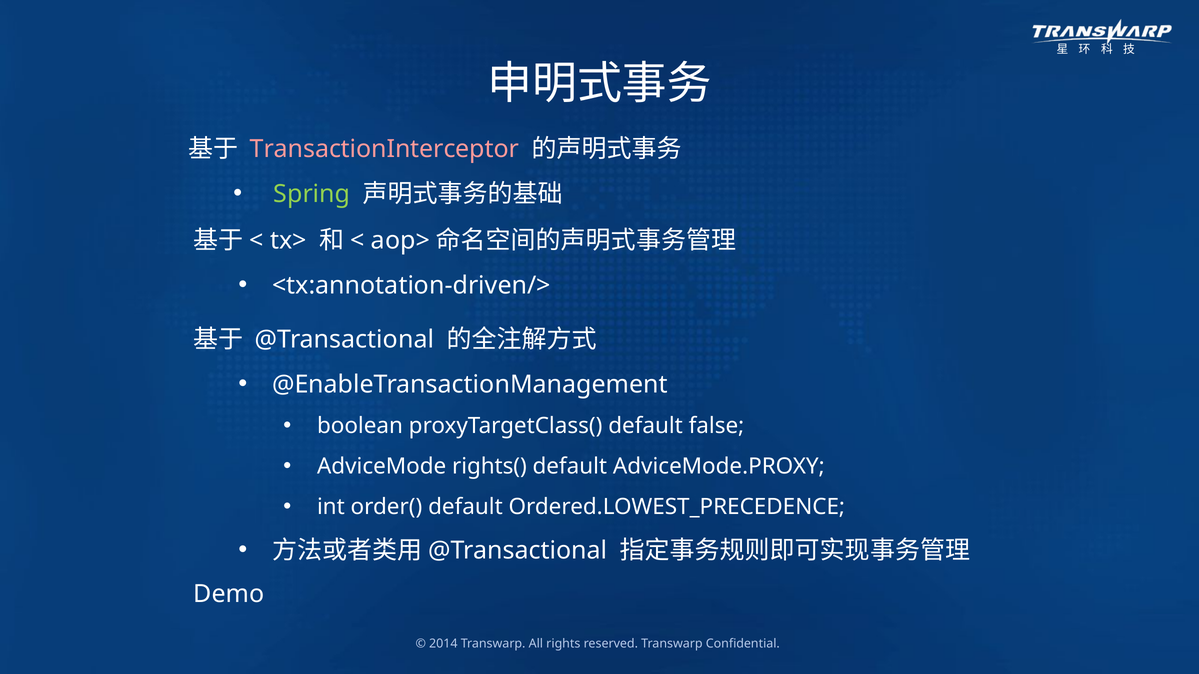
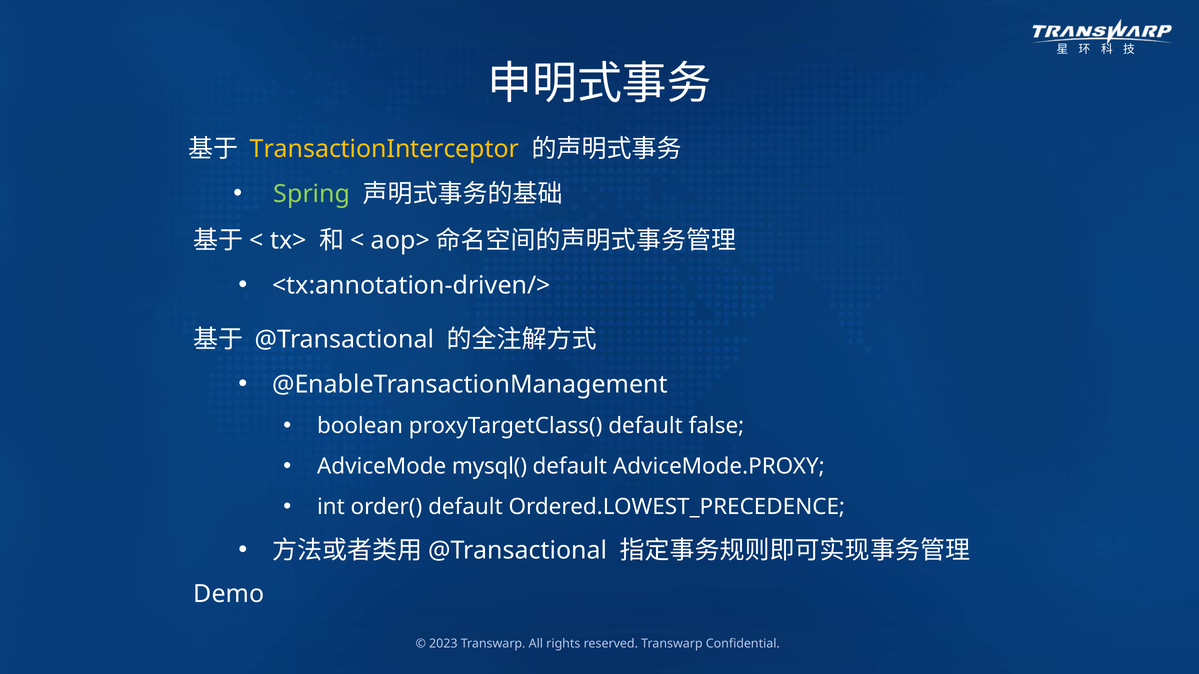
TransactionInterceptor colour: pink -> yellow (384, 149)
rights(: rights( -> mysql( (489, 467)
2014: 2014 -> 2023 (443, 644)
